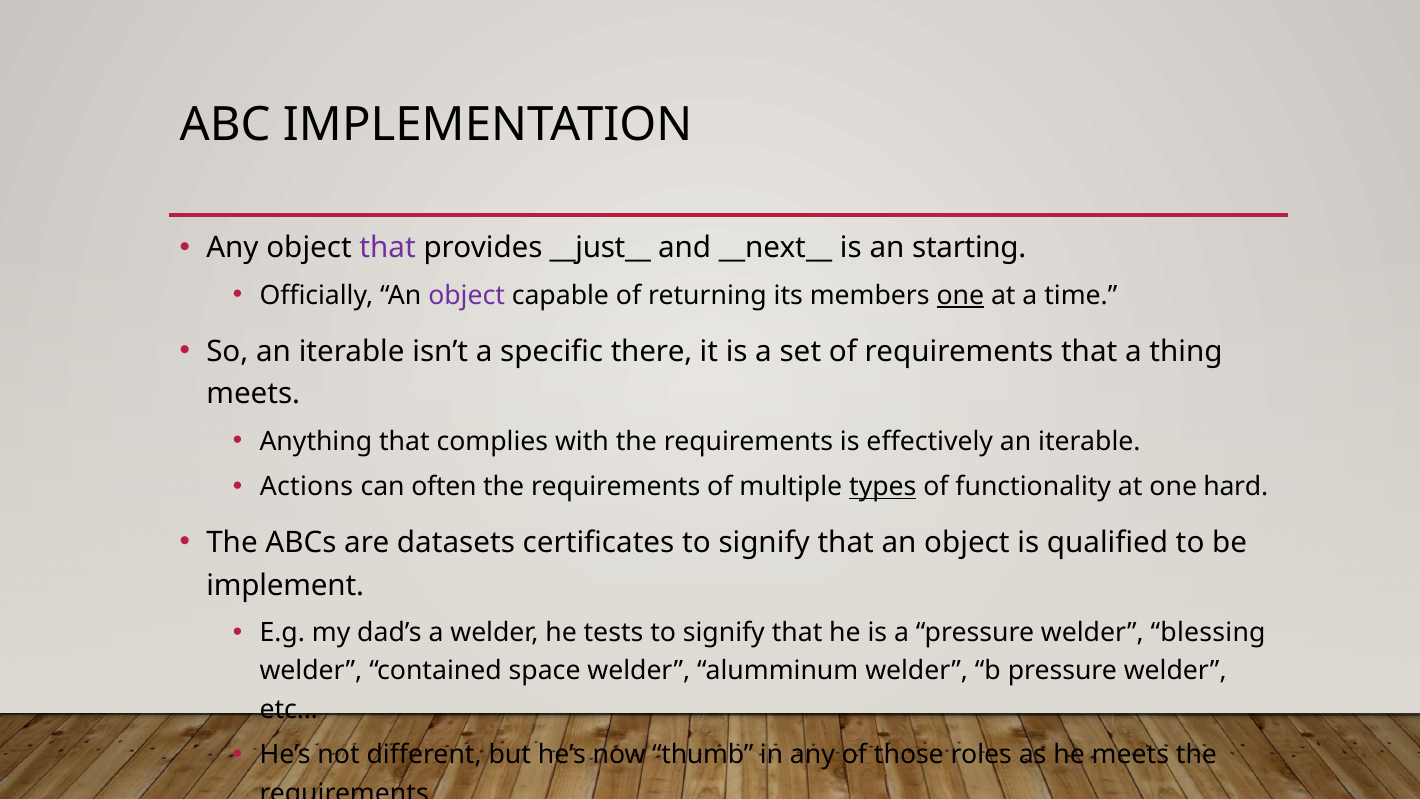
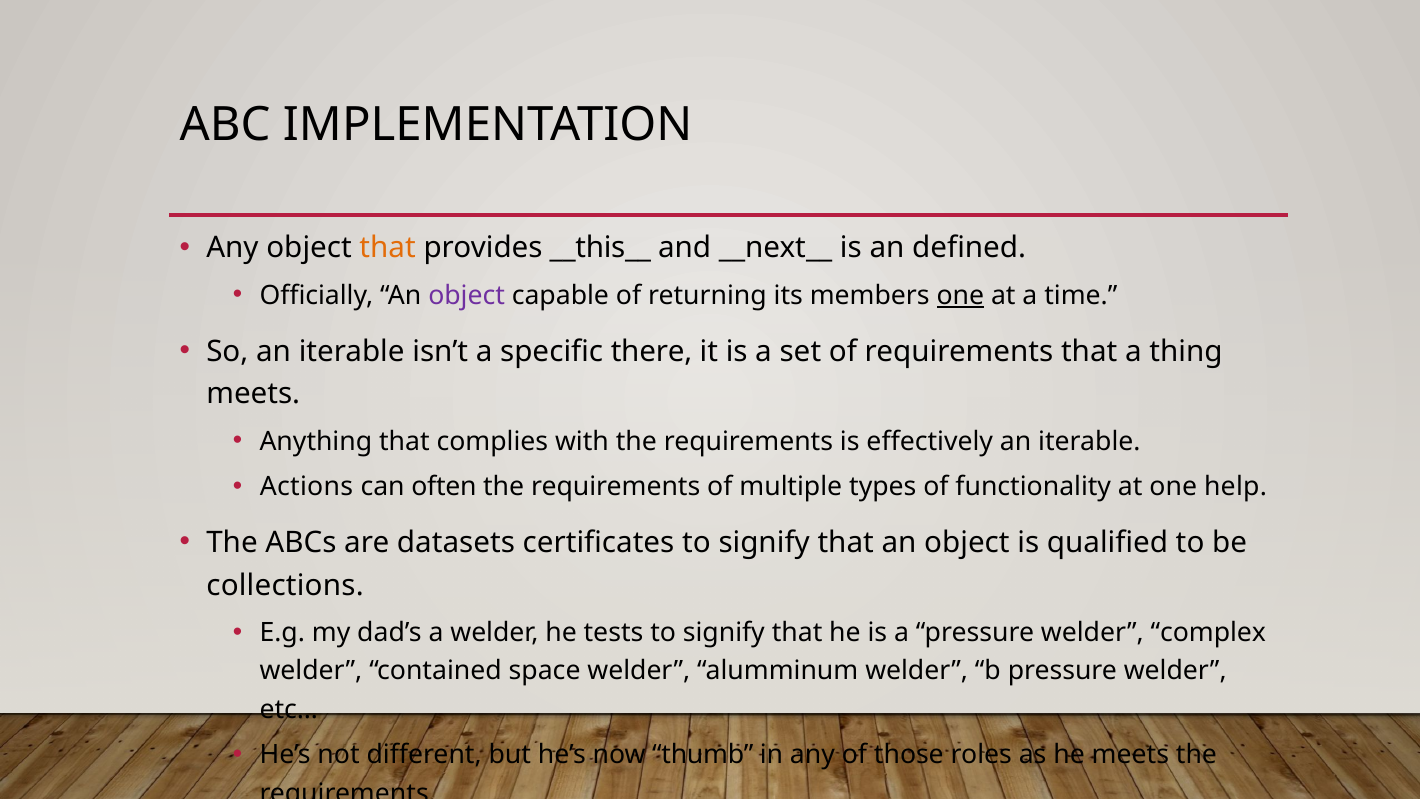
that colour: purple -> orange (388, 248)
__just__: __just__ -> __this__ (600, 248)
starting: starting -> defined (969, 248)
types underline: present -> none (883, 487)
hard: hard -> help (1235, 487)
implement: implement -> collections (285, 585)
blessing: blessing -> complex (1208, 633)
